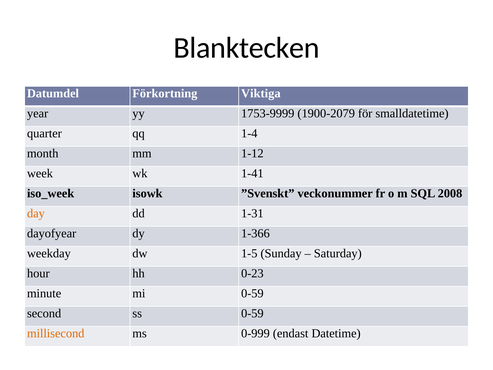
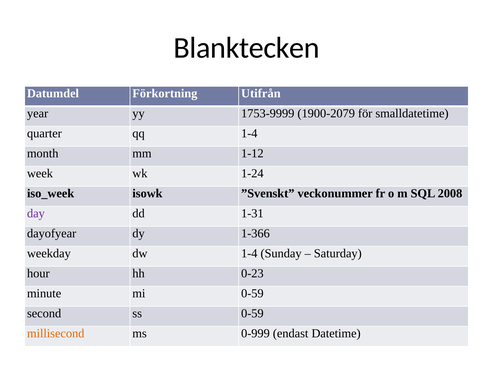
Viktiga: Viktiga -> Utifrån (261, 93)
1-41: 1-41 -> 1-24 (252, 173)
day colour: orange -> purple (36, 213)
dw 1-5: 1-5 -> 1-4 (249, 253)
